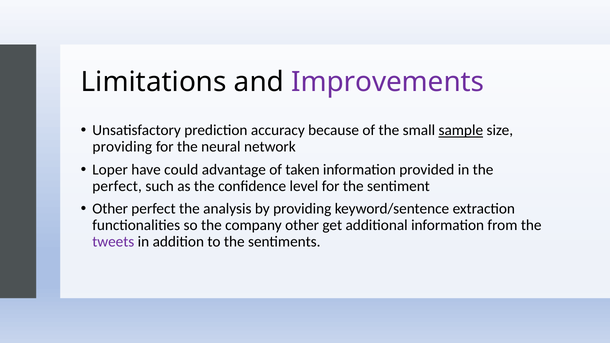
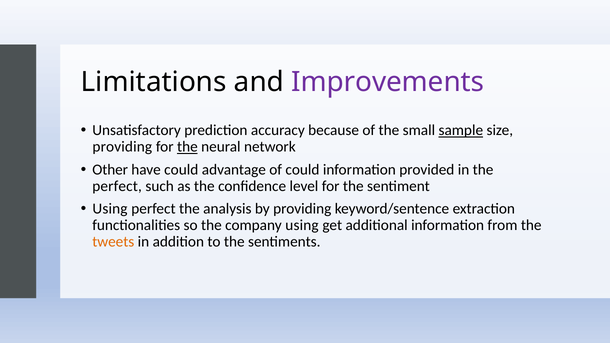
the underline: none -> present (187, 147)
Loper: Loper -> Other (110, 170)
of taken: taken -> could (302, 170)
Other: Other -> Using (110, 209)
company other: other -> using (302, 225)
tweets colour: purple -> orange (113, 242)
